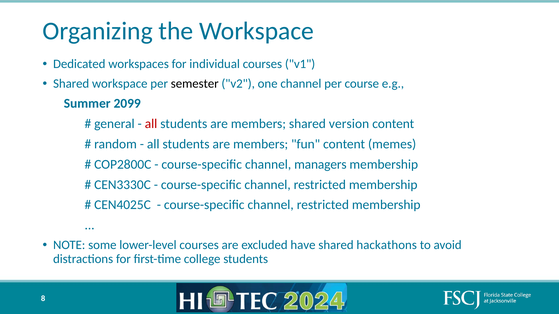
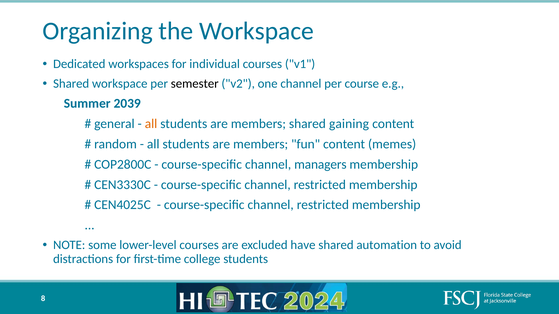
2099: 2099 -> 2039 (127, 104)
all colour: red -> orange (151, 124)
version: version -> gaining (349, 124)
hackathons: hackathons -> automation (387, 245)
